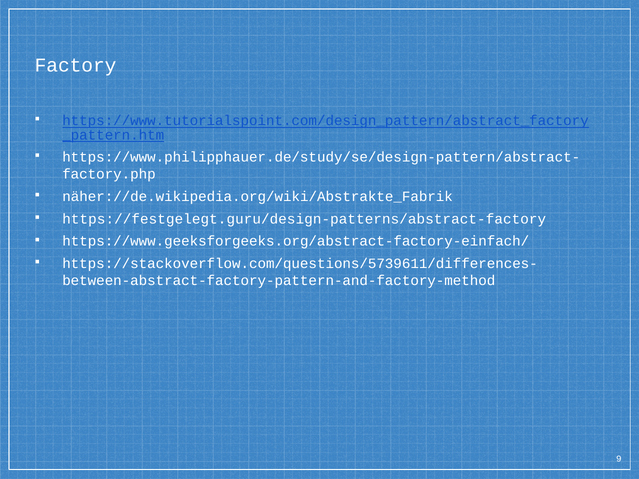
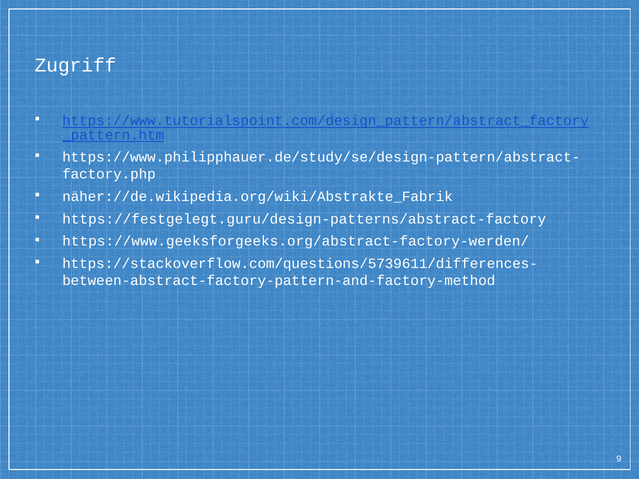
Factory: Factory -> Zugriff (76, 65)
https://www.geeksforgeeks.org/abstract-factory-einfach/: https://www.geeksforgeeks.org/abstract-factory-einfach/ -> https://www.geeksforgeeks.org/abstract-factory-werden/ (296, 241)
